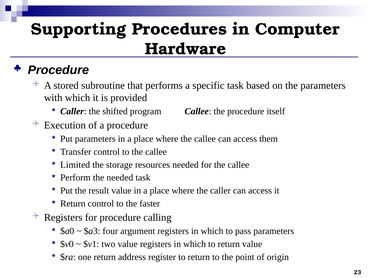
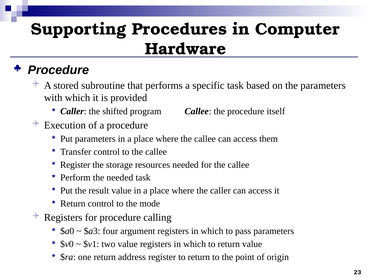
Limited: Limited -> Register (75, 165)
faster: faster -> mode (150, 204)
